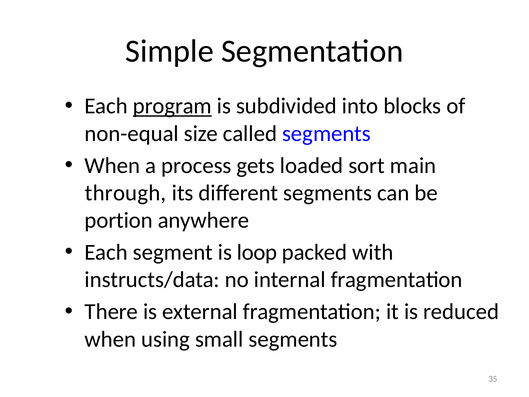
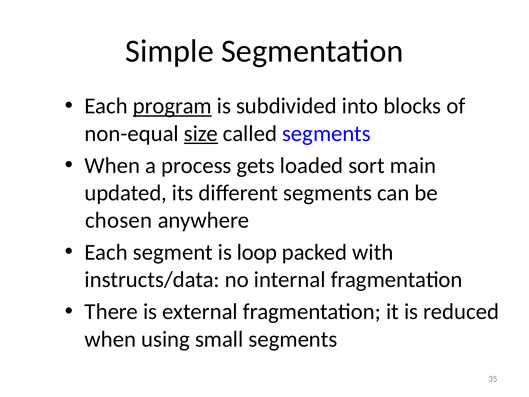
size underline: none -> present (201, 133)
through: through -> updated (126, 193)
portion: portion -> chosen (119, 220)
